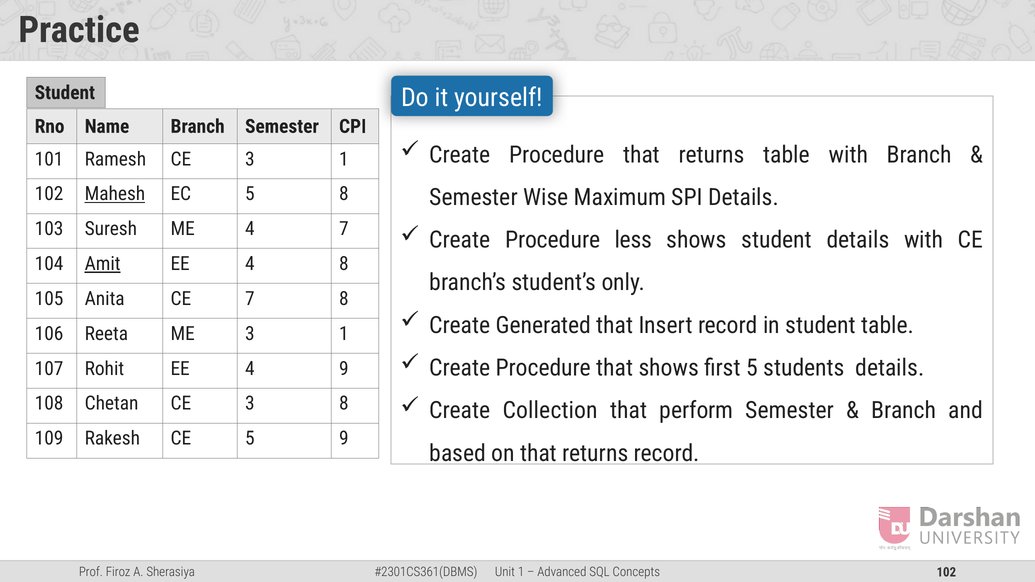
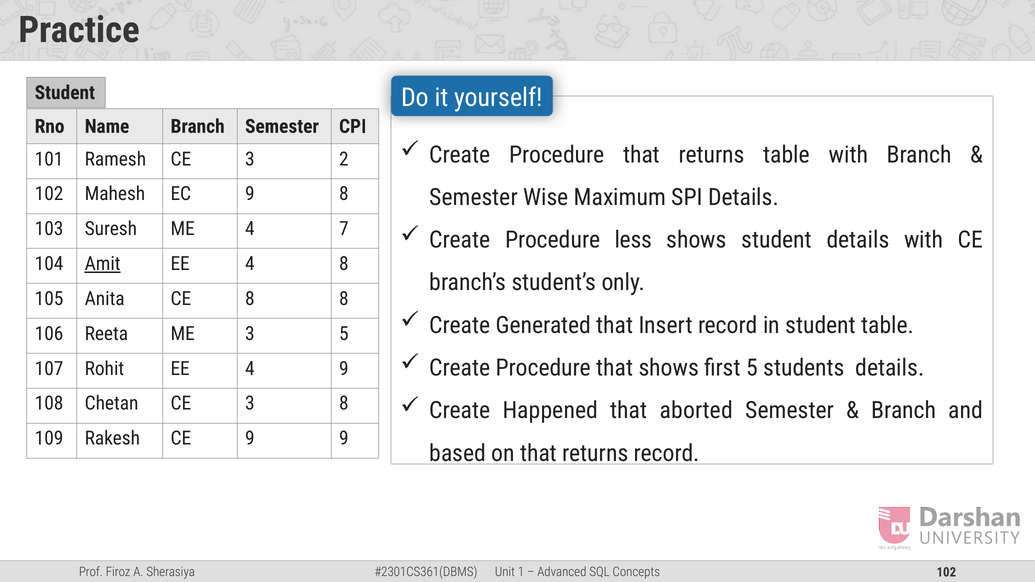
CE 3 1: 1 -> 2 (344, 159)
Mahesh underline: present -> none (115, 194)
EC 5: 5 -> 9 (250, 194)
CE 7: 7 -> 8 (250, 299)
ME 3 1: 1 -> 5 (344, 334)
Collection: Collection -> Happened (550, 411)
perform: perform -> aborted (696, 411)
CE 5: 5 -> 9 (250, 439)
